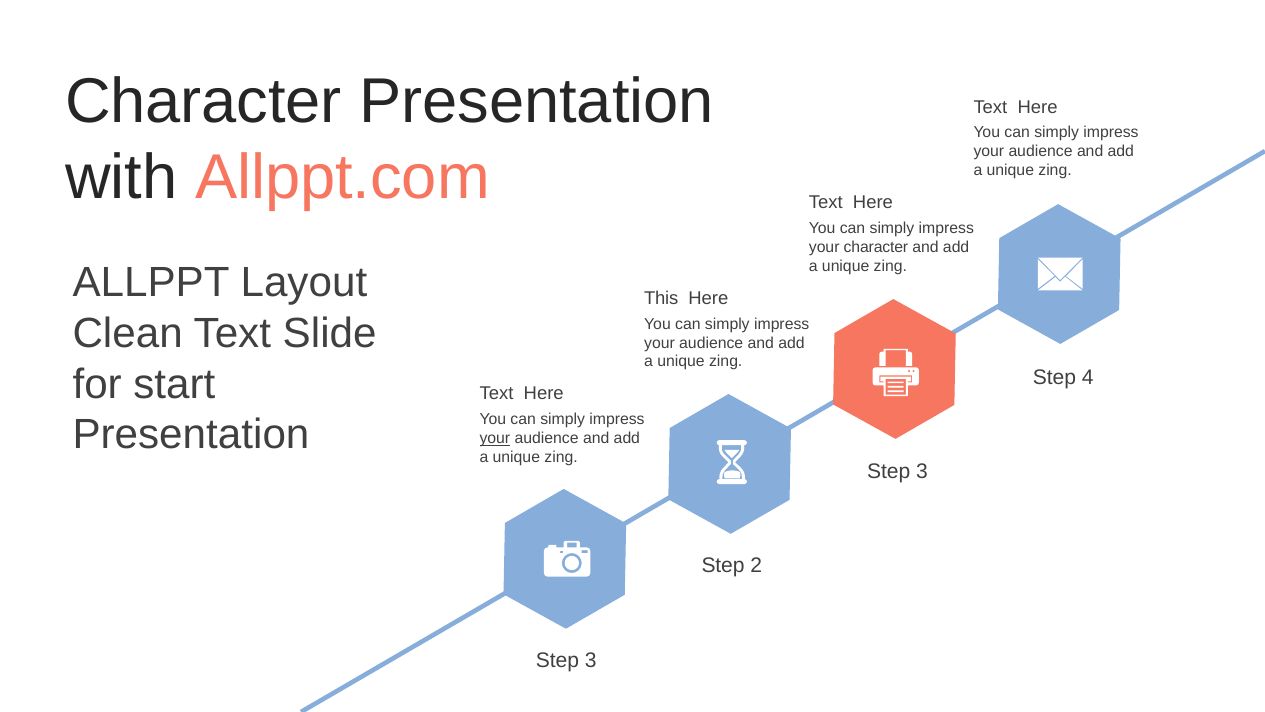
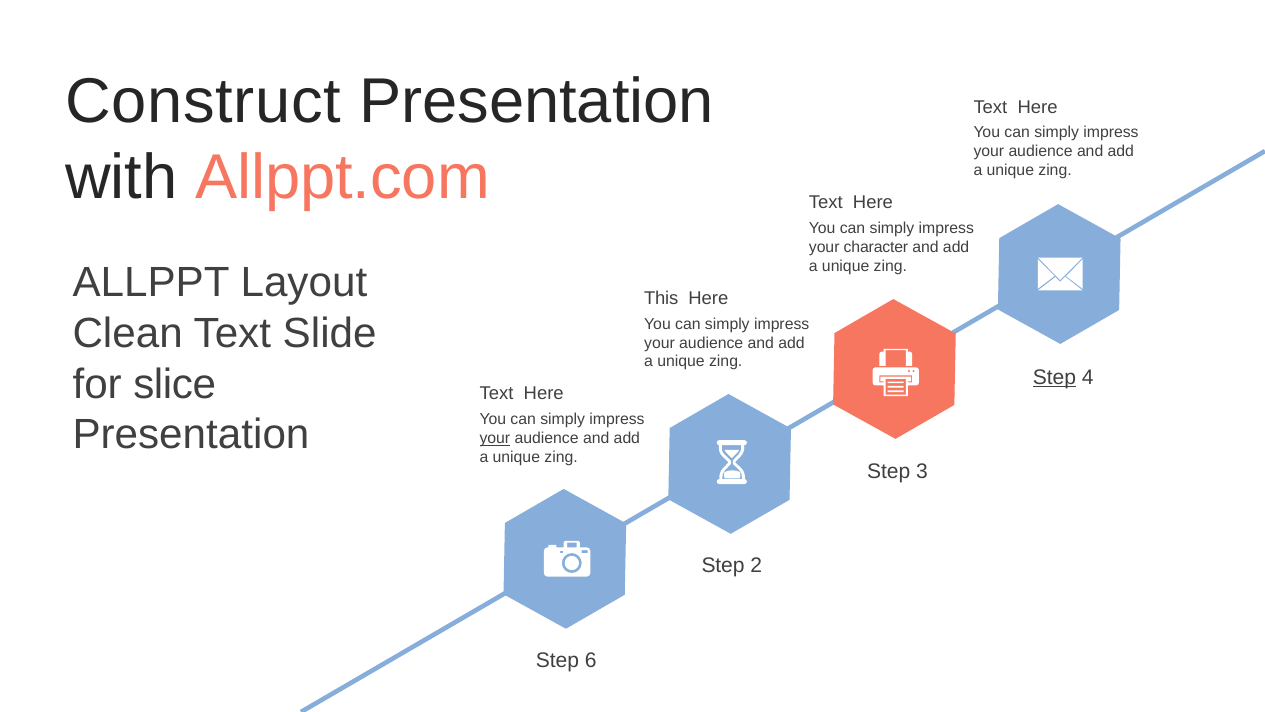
Character: Character -> Construct (203, 101)
start: start -> slice (175, 384)
Step underline: none -> present (1054, 377)
3: 3 -> 6 (591, 660)
